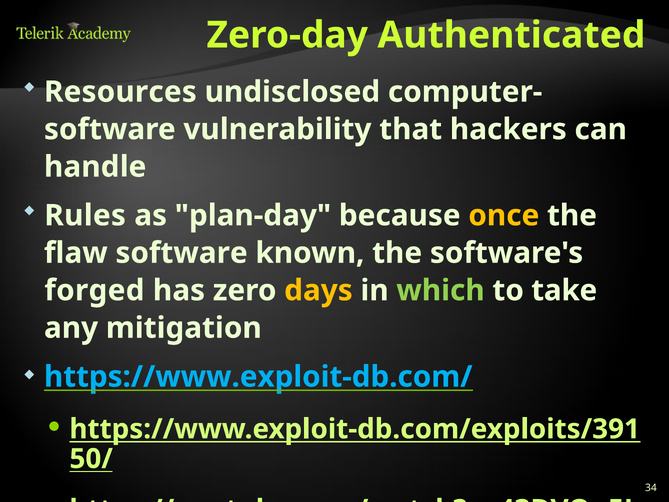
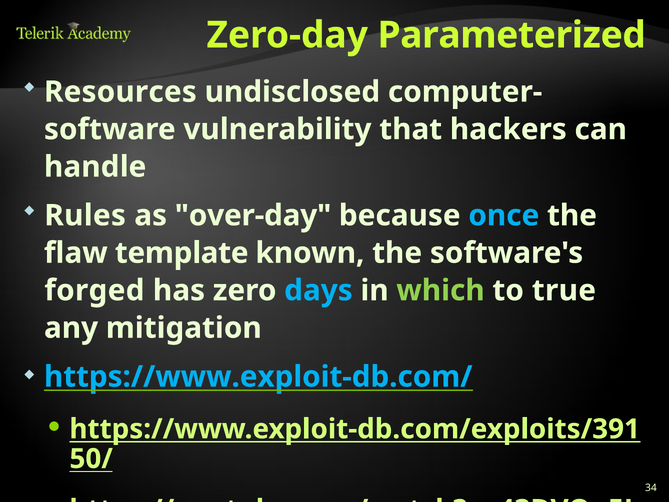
Authenticated: Authenticated -> Parameterized (512, 35)
plan-day: plan-day -> over-day (253, 215)
once colour: yellow -> light blue (504, 215)
flaw software: software -> template (182, 253)
days colour: yellow -> light blue (318, 290)
take: take -> true (564, 290)
